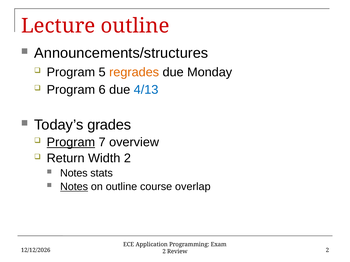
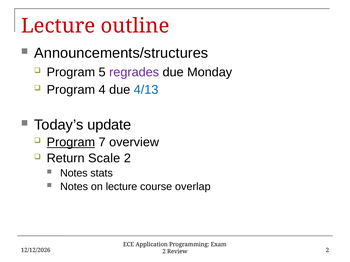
regrades colour: orange -> purple (134, 72)
6: 6 -> 4 (102, 90)
grades: grades -> update (109, 125)
Width: Width -> Scale (104, 159)
Notes underline: present -> none (74, 187)
on outline: outline -> lecture (121, 187)
